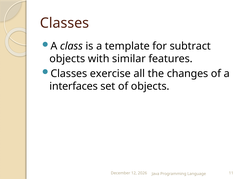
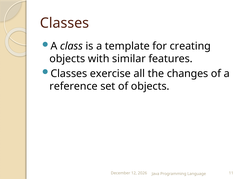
subtract: subtract -> creating (190, 46)
interfaces: interfaces -> reference (74, 86)
